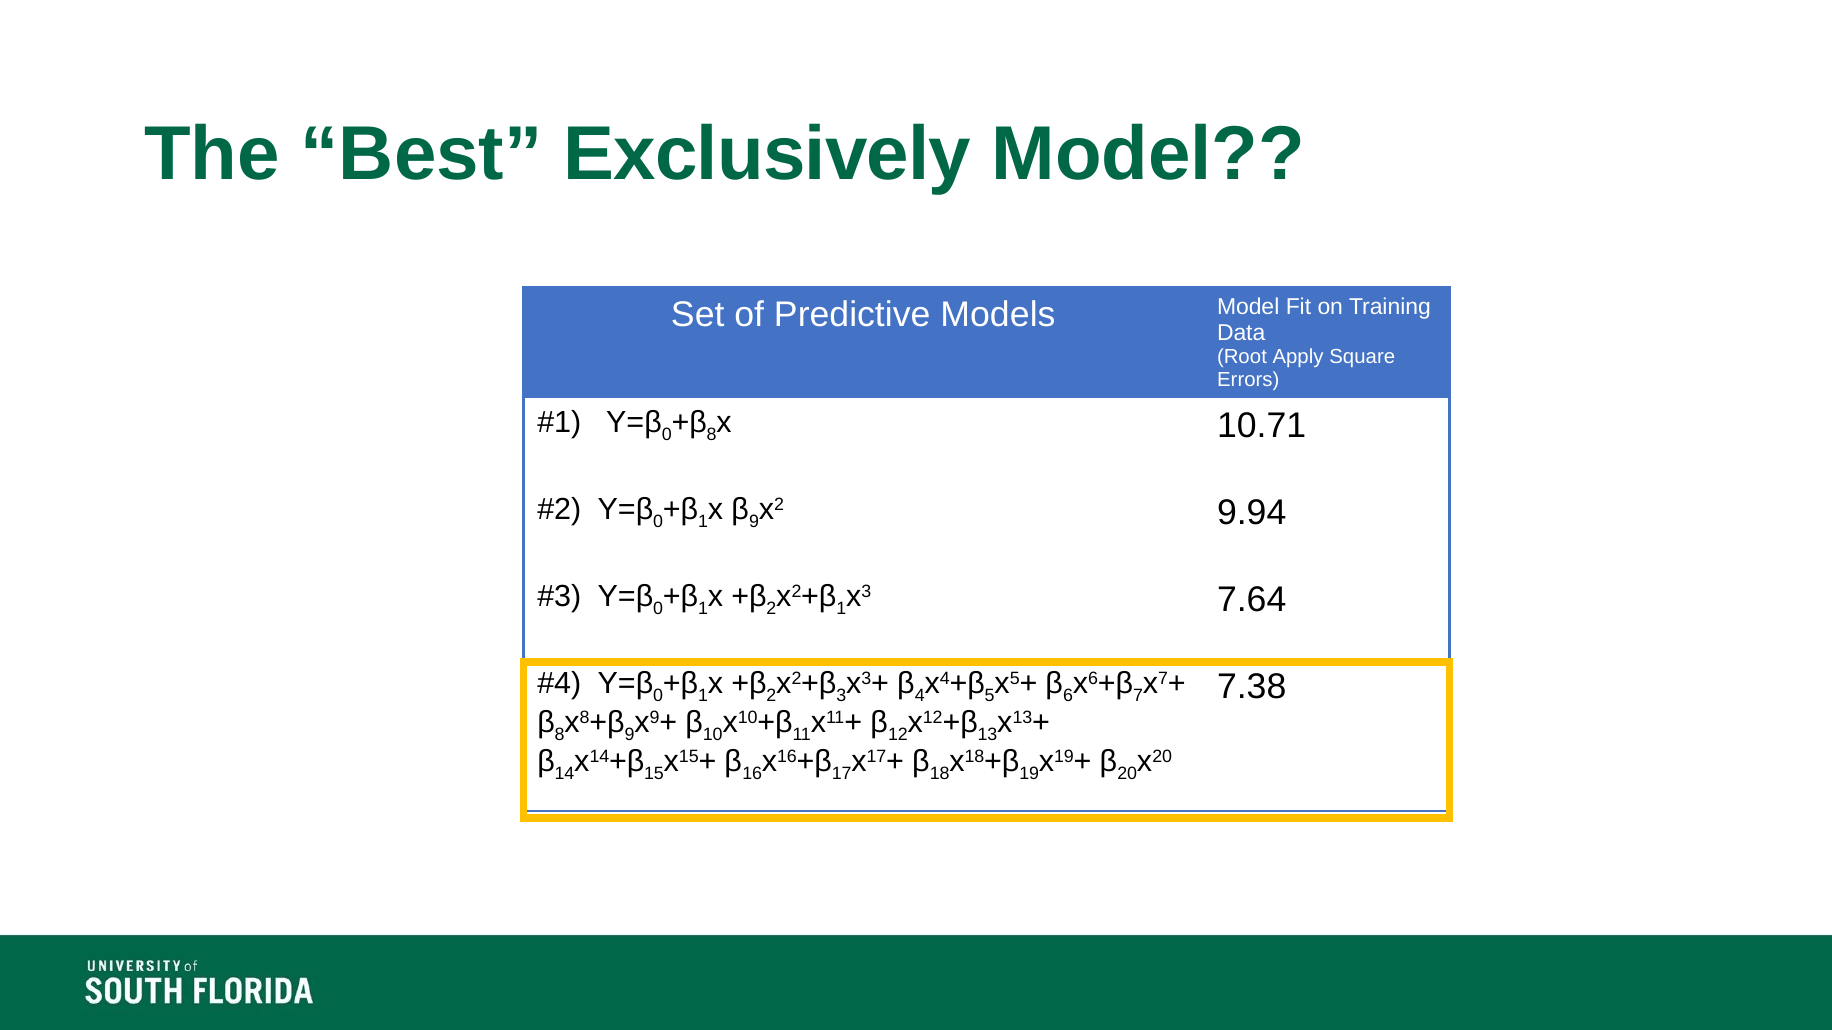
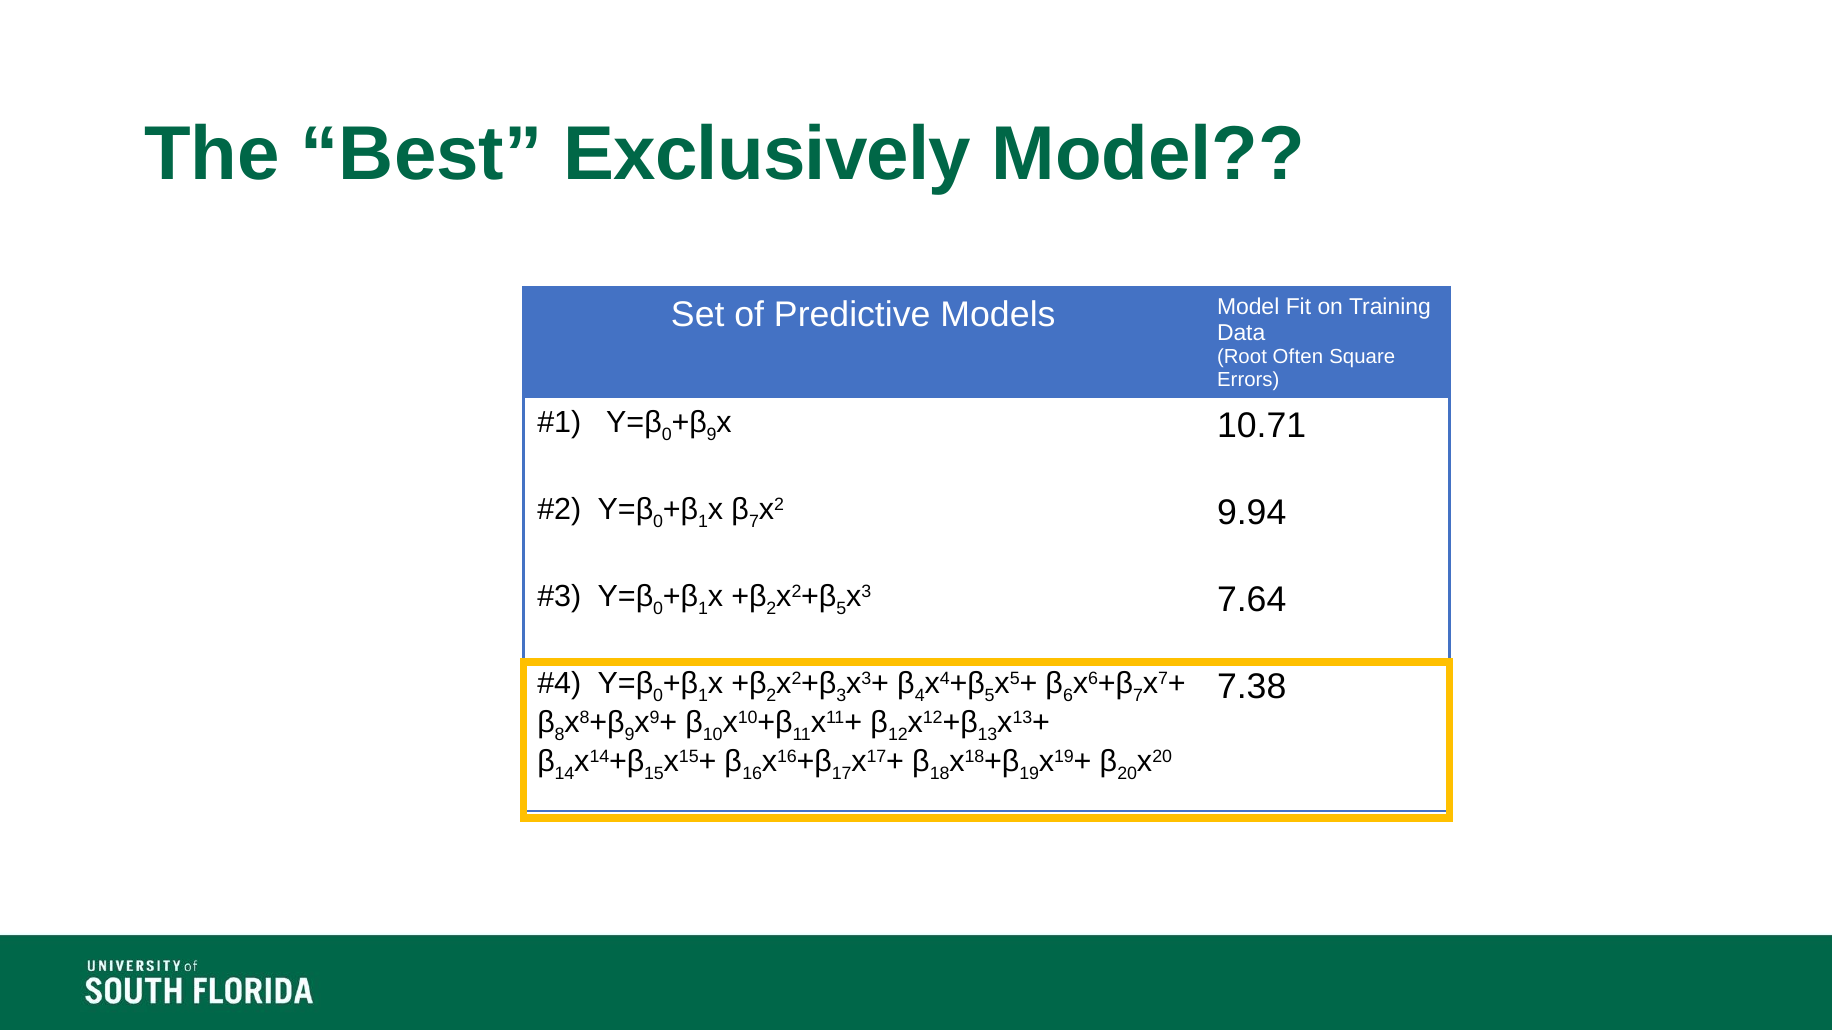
Apply: Apply -> Often (1298, 357)
8: 8 -> 9 (712, 435)
9: 9 -> 7 (754, 522)
1: 1 -> 5 (841, 609)
